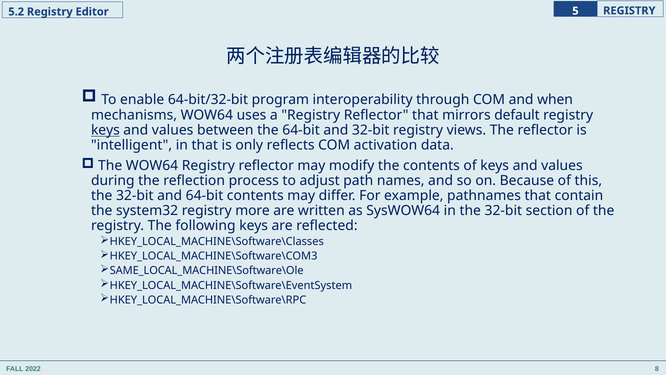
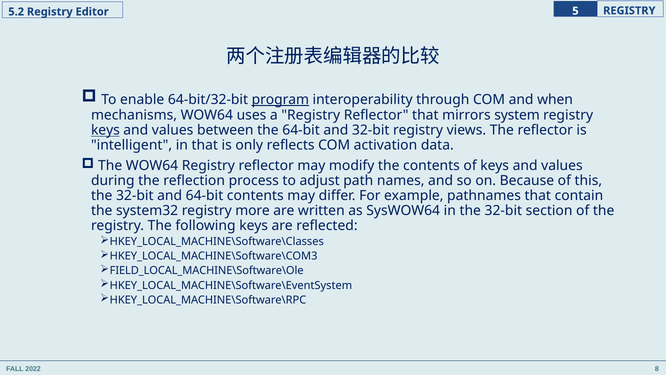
program underline: none -> present (280, 100)
default: default -> system (517, 115)
SAME_LOCAL_MACHINE\Software\Ole: SAME_LOCAL_MACHINE\Software\Ole -> FIELD_LOCAL_MACHINE\Software\Ole (207, 270)
